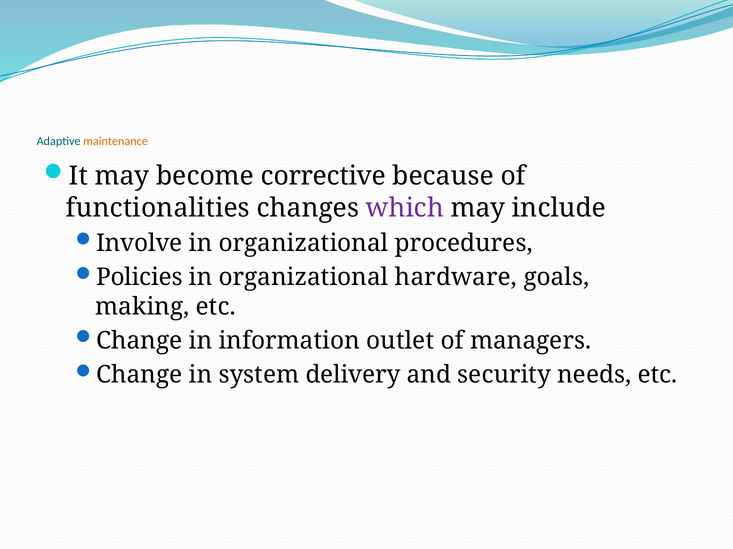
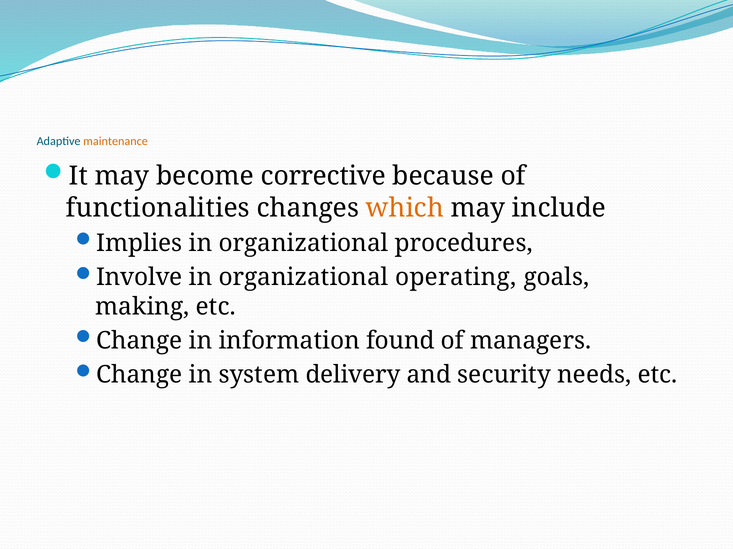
which colour: purple -> orange (405, 208)
Involve: Involve -> Implies (139, 243)
Policies: Policies -> Involve (139, 278)
hardware: hardware -> operating (456, 278)
outlet: outlet -> found (400, 341)
